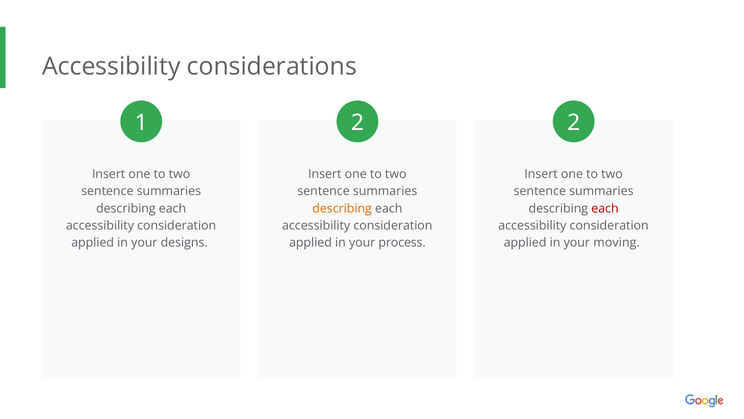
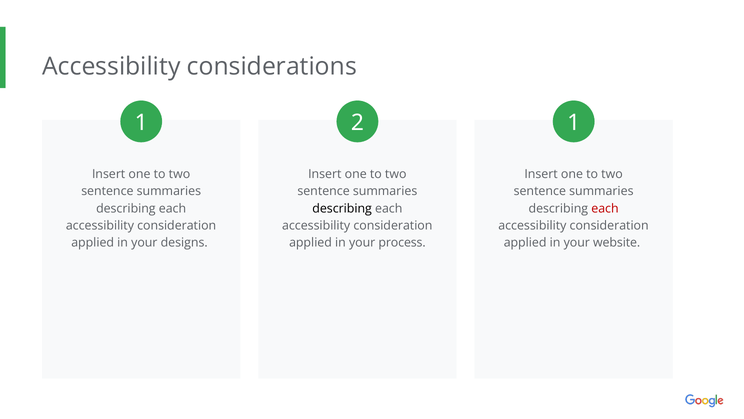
2 2: 2 -> 1 (574, 123)
describing colour: orange -> black (342, 208)
moving: moving -> website (617, 242)
